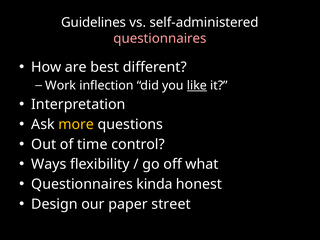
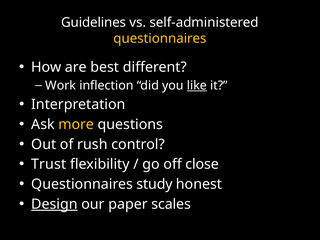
questionnaires colour: pink -> yellow (160, 39)
time: time -> rush (92, 144)
Ways: Ways -> Trust (49, 164)
what: what -> close (202, 164)
kinda: kinda -> study (155, 184)
Design underline: none -> present (54, 204)
street: street -> scales (171, 204)
